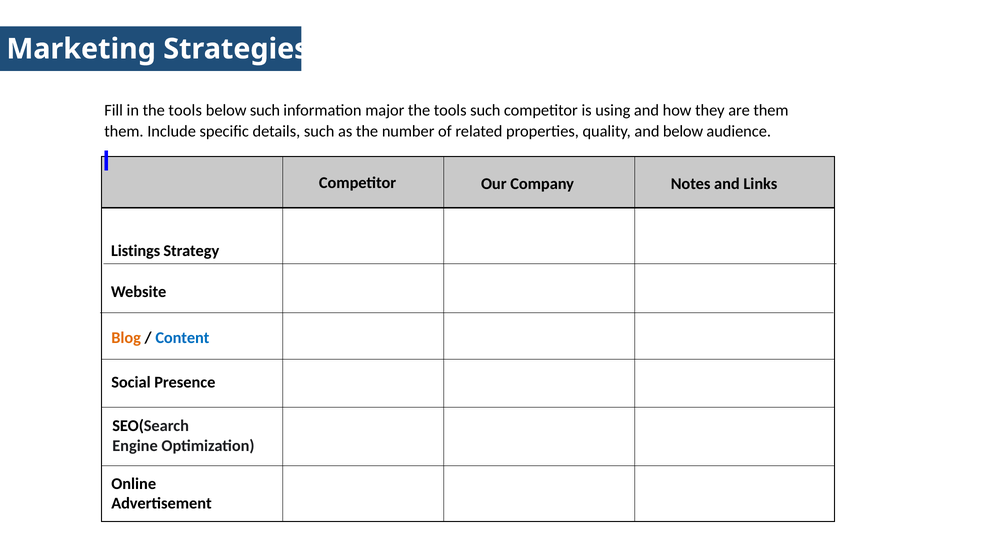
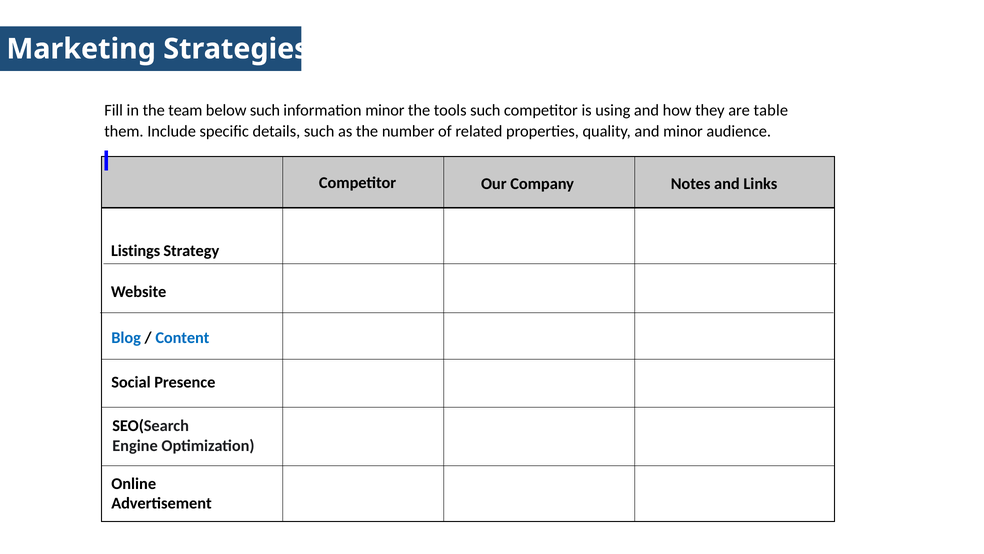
in the tools: tools -> team (185, 110)
information major: major -> minor (385, 110)
are them: them -> table (771, 110)
and below: below -> minor (683, 131)
Blog colour: orange -> blue (126, 337)
